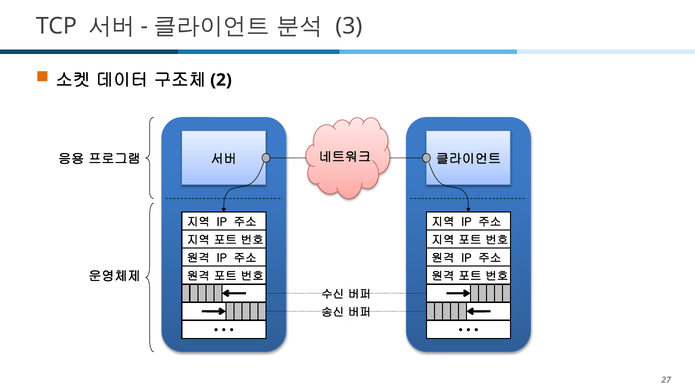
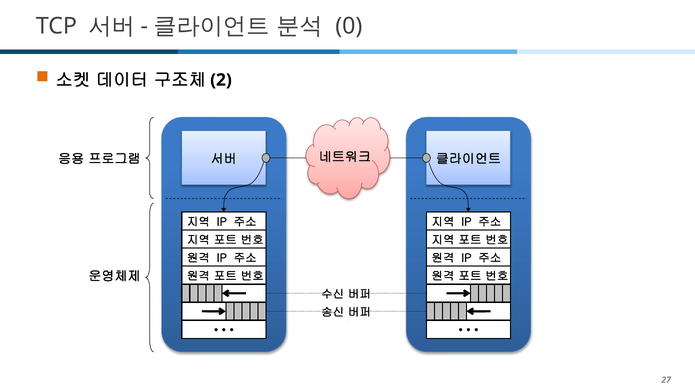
3: 3 -> 0 (349, 26)
